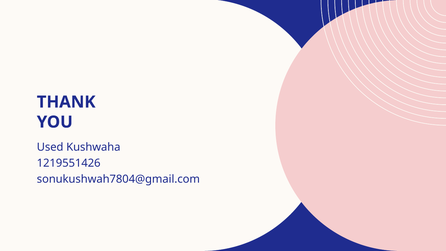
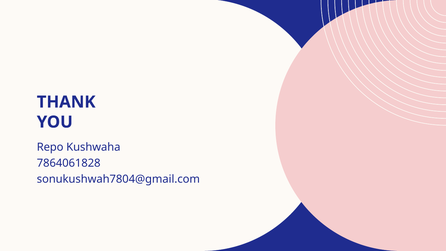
Used: Used -> Repo (50, 147)
1219551426: 1219551426 -> 7864061828 (69, 163)
